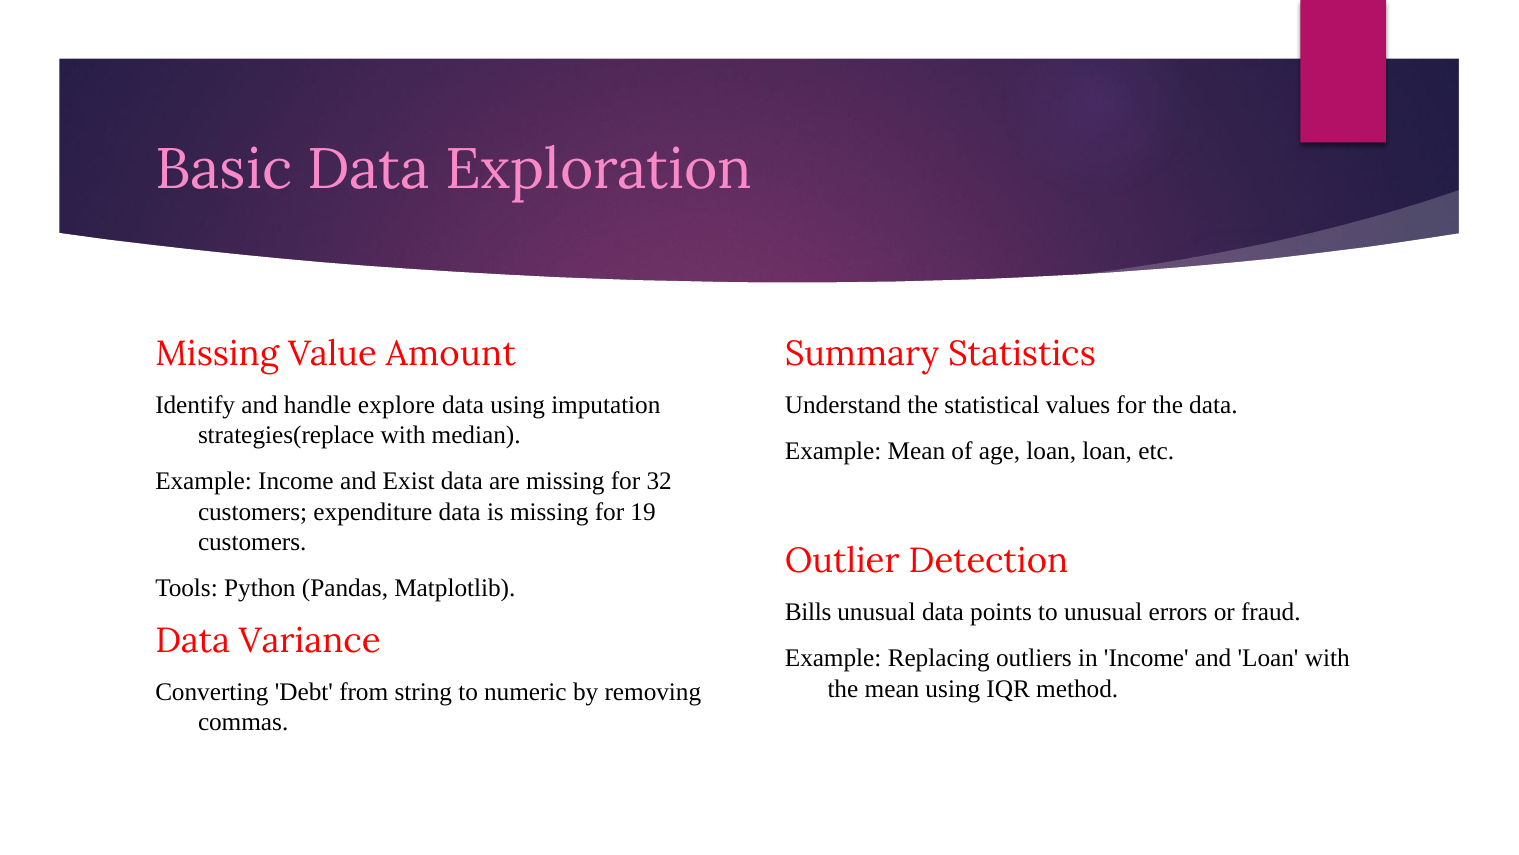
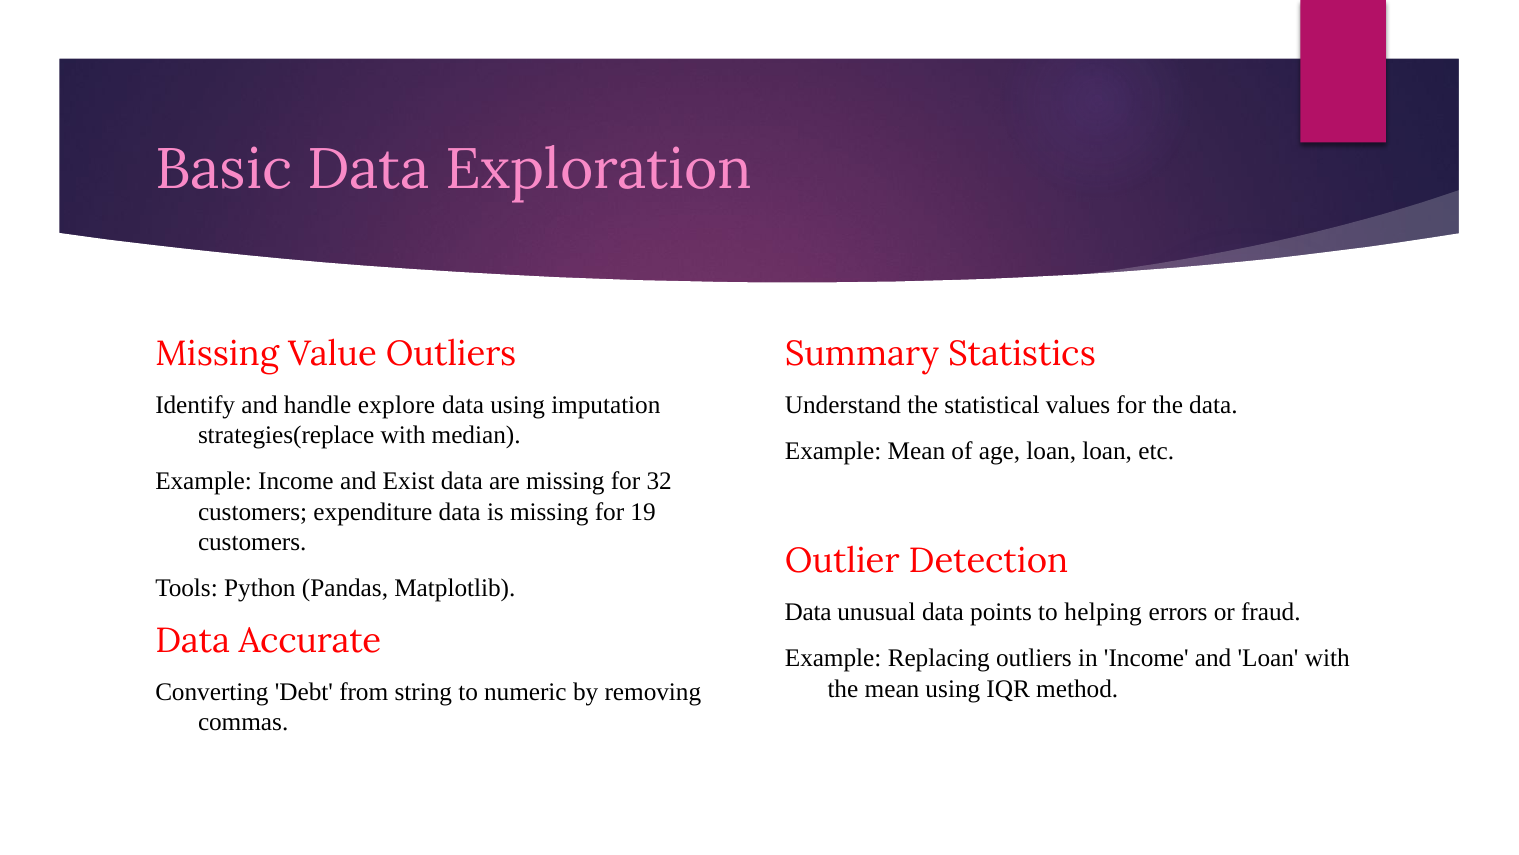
Value Amount: Amount -> Outliers (451, 353)
Bills: Bills -> Data (808, 612)
to unusual: unusual -> helping (1103, 612)
Variance: Variance -> Accurate (310, 640)
